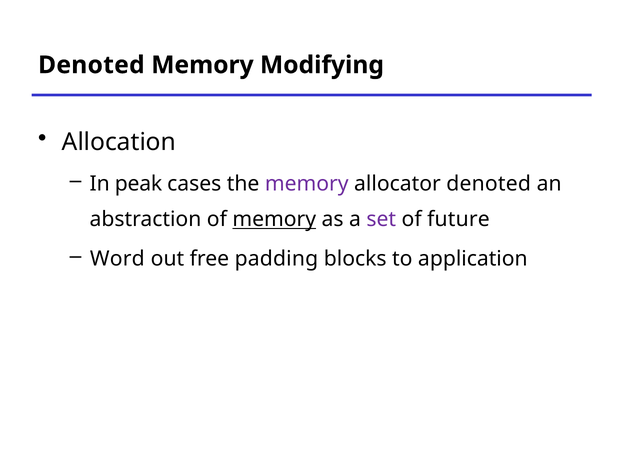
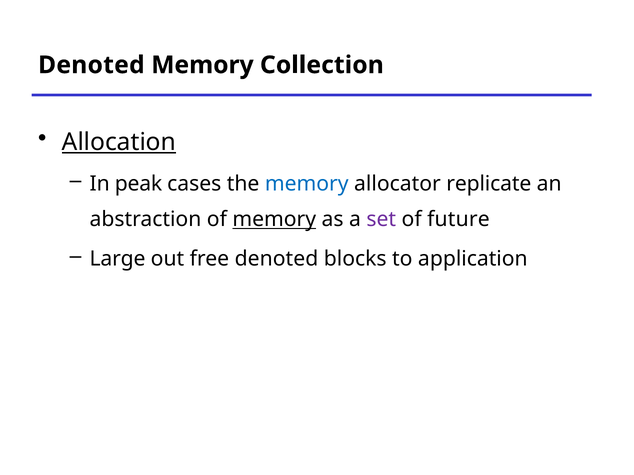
Modifying: Modifying -> Collection (322, 65)
Allocation underline: none -> present (119, 142)
memory colour: purple -> blue (307, 184)
allocator denoted: denoted -> replicate (489, 184)
Word: Word -> Large (117, 259)
free padding: padding -> denoted (276, 259)
